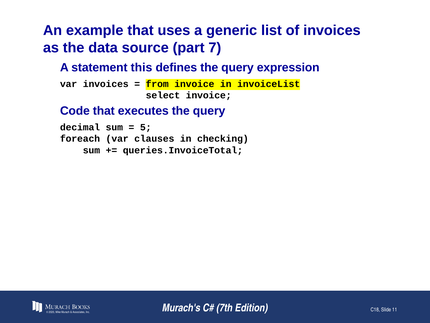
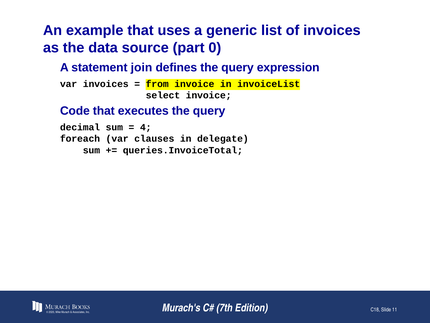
7: 7 -> 0 (215, 48)
this: this -> join (141, 67)
5: 5 -> 4 (146, 127)
checking: checking -> delegate (223, 139)
